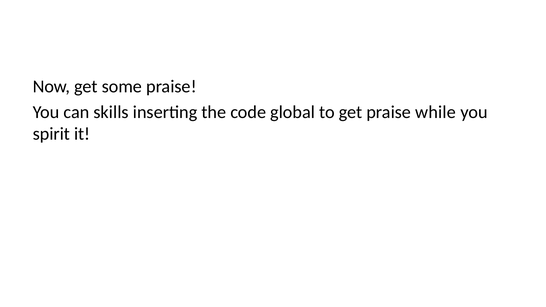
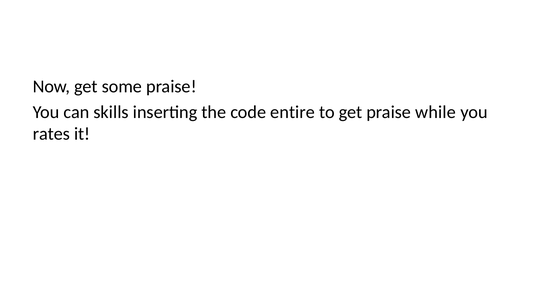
global: global -> entire (293, 112)
spirit: spirit -> rates (51, 134)
